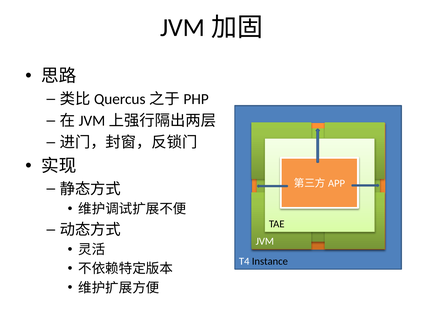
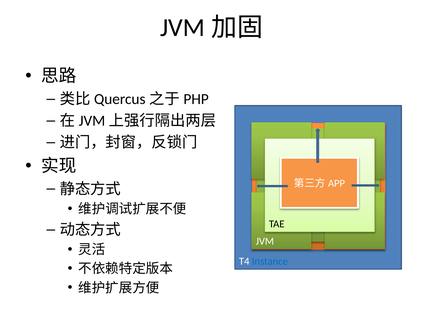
Instance colour: black -> blue (270, 261)
